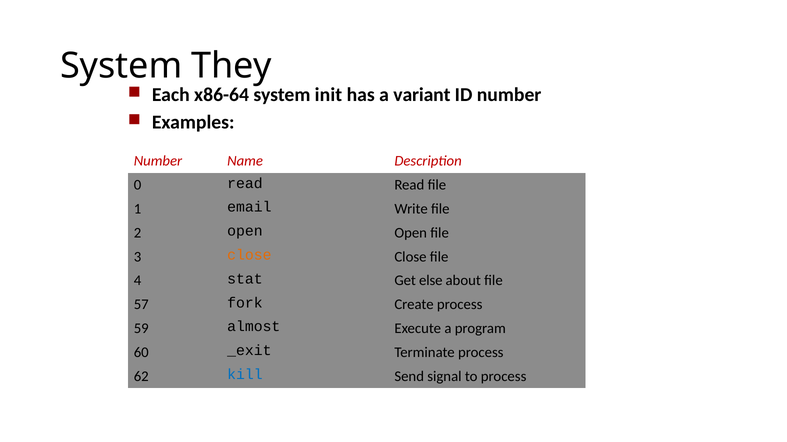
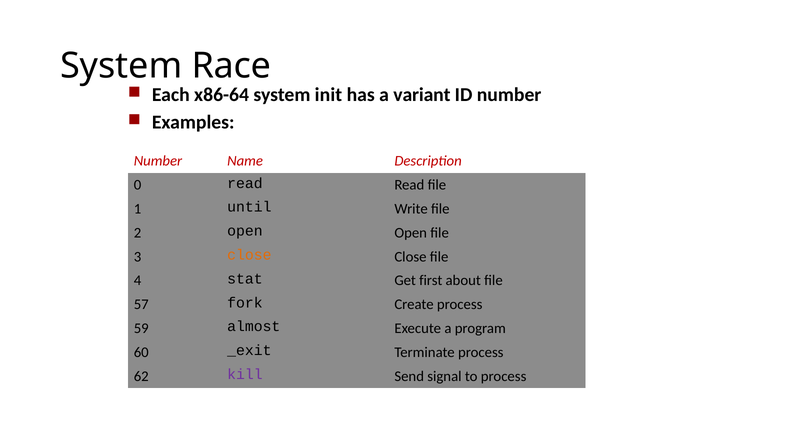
They: They -> Race (231, 66)
email: email -> until (249, 207)
else: else -> first (431, 281)
kill colour: blue -> purple (245, 375)
